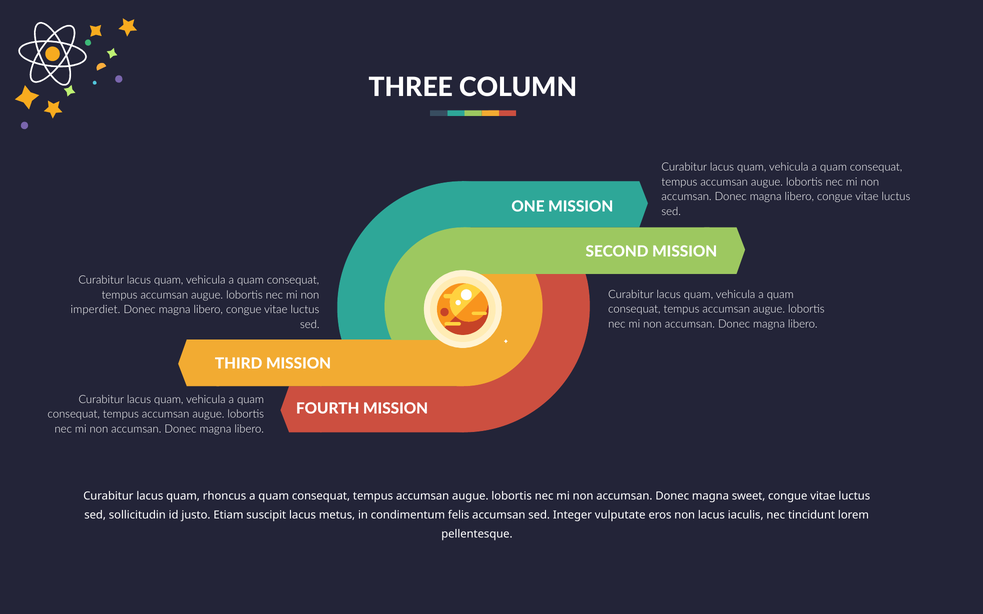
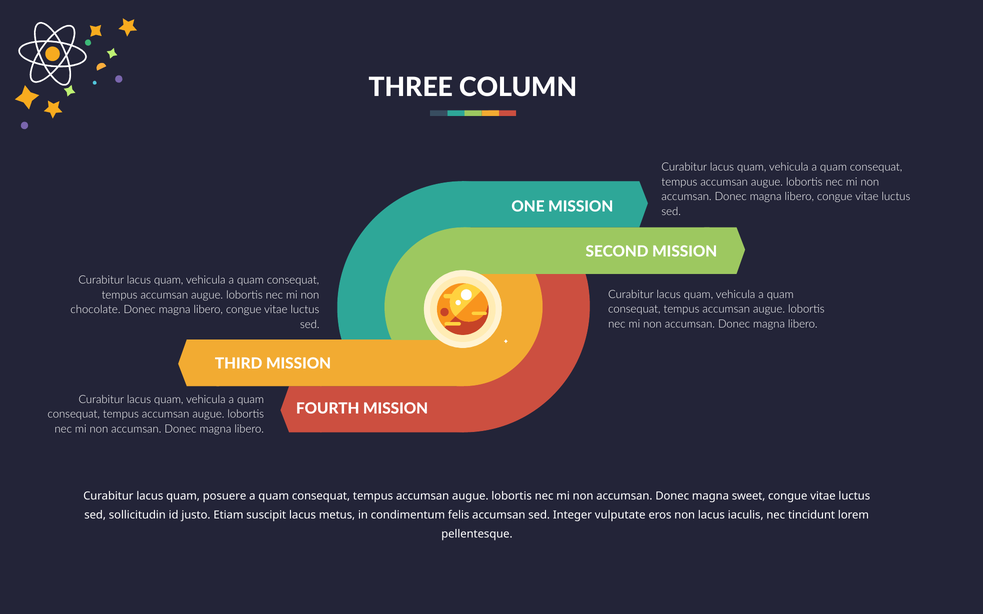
imperdiet: imperdiet -> chocolate (95, 310)
rhoncus: rhoncus -> posuere (225, 496)
